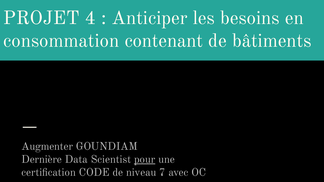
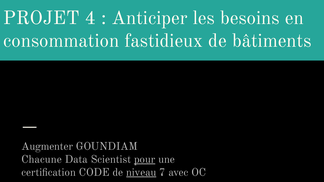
contenant: contenant -> fastidieux (164, 41)
Dernière: Dernière -> Chacune (42, 160)
niveau underline: none -> present (141, 172)
